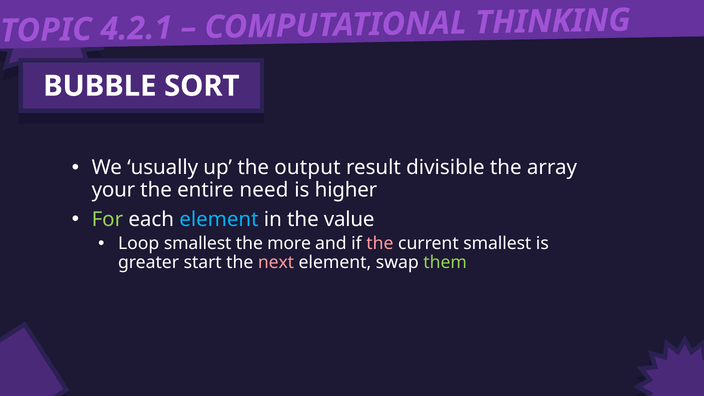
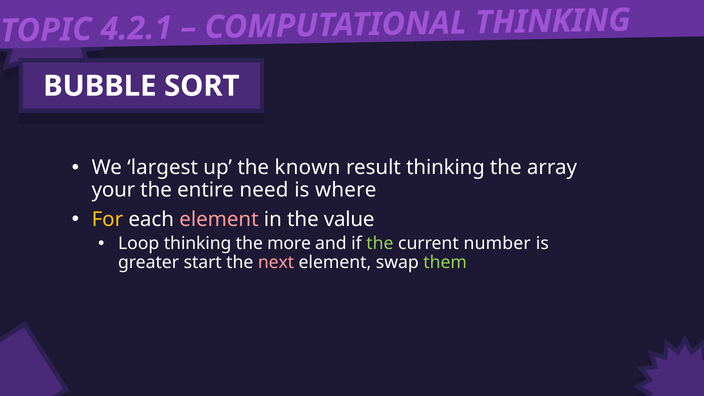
usually: usually -> largest (163, 168)
output: output -> known (307, 168)
result divisible: divisible -> thinking (446, 168)
higher: higher -> where (346, 190)
For colour: light green -> yellow (107, 219)
element colour: light blue -> pink (219, 219)
Loop smallest: smallest -> thinking (198, 244)
the colour: pink -> light green (380, 244)
current smallest: smallest -> number (497, 244)
